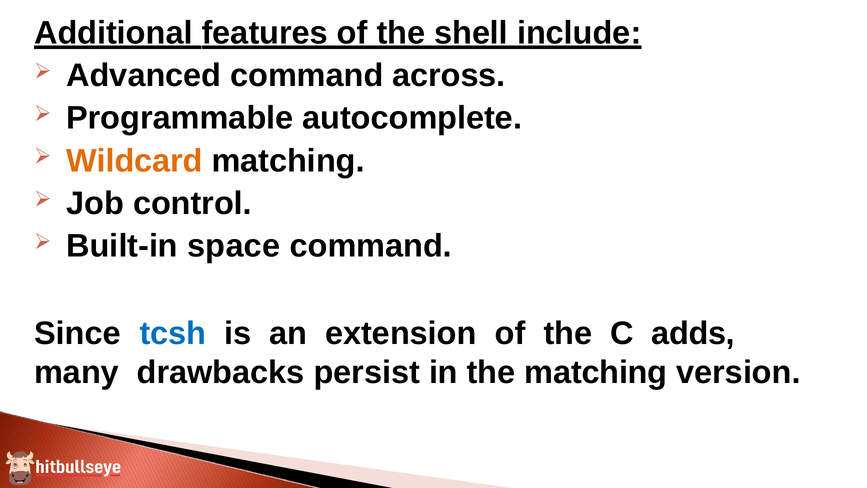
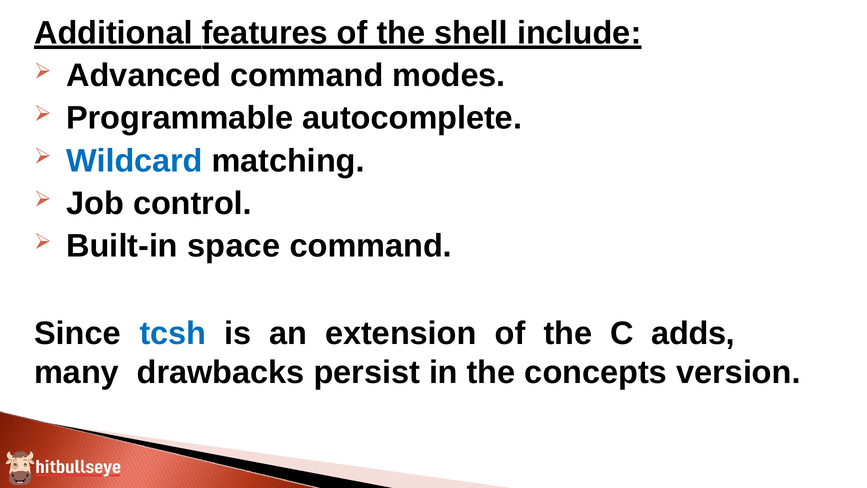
across: across -> modes (449, 76)
Wildcard colour: orange -> blue (134, 161)
the matching: matching -> concepts (596, 372)
